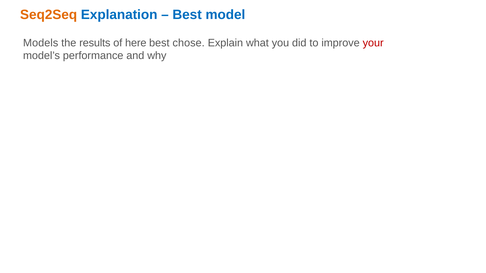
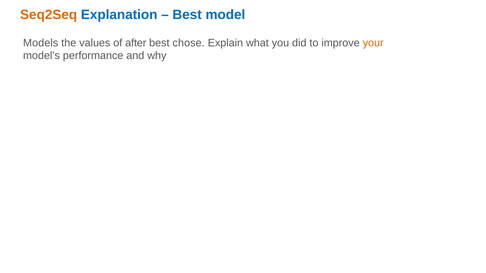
results: results -> values (95, 43)
here: here -> after (136, 43)
your colour: red -> orange (373, 43)
